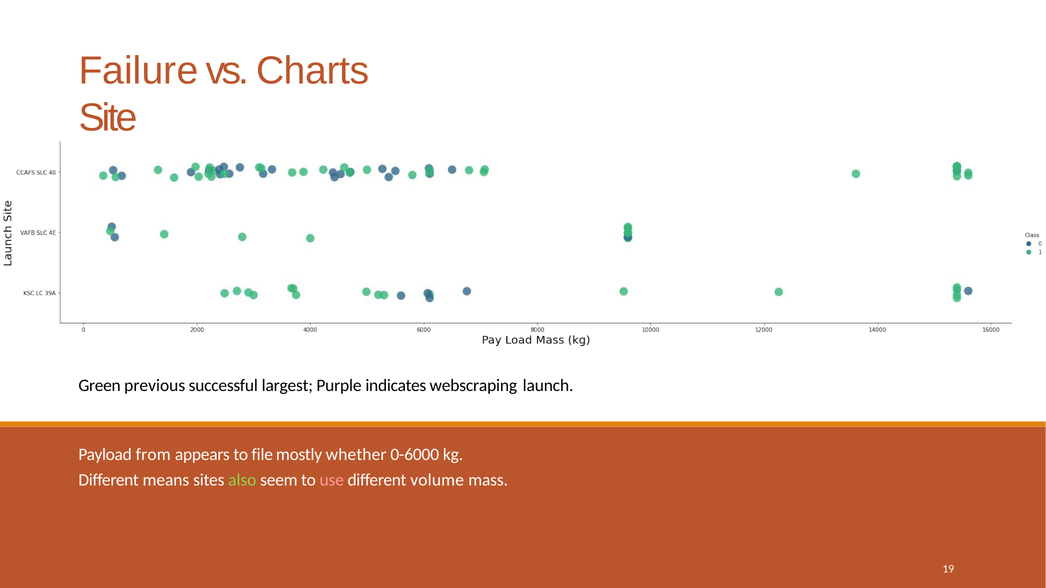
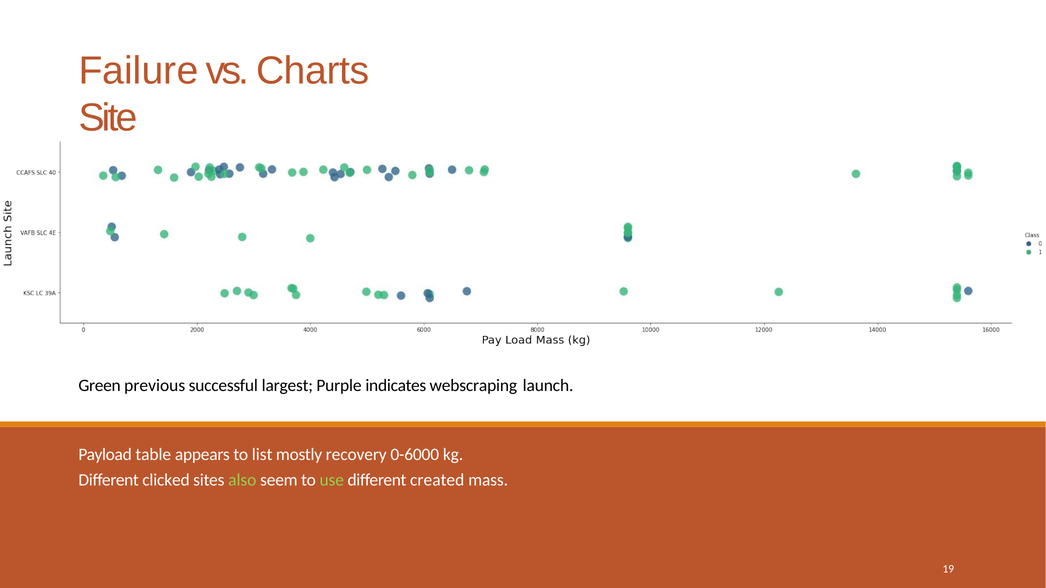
from: from -> table (153, 455)
file: file -> list (262, 455)
whether: whether -> recovery (356, 455)
means: means -> clicked (166, 480)
use colour: pink -> light green (332, 480)
volume: volume -> created (437, 480)
